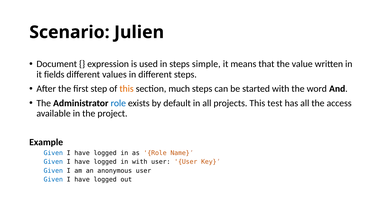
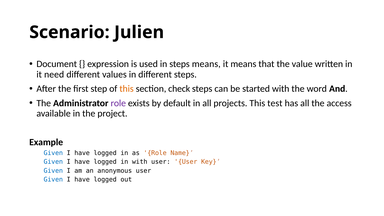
steps simple: simple -> means (206, 64)
fields: fields -> need (54, 74)
much: much -> check (179, 89)
role colour: blue -> purple (118, 103)
